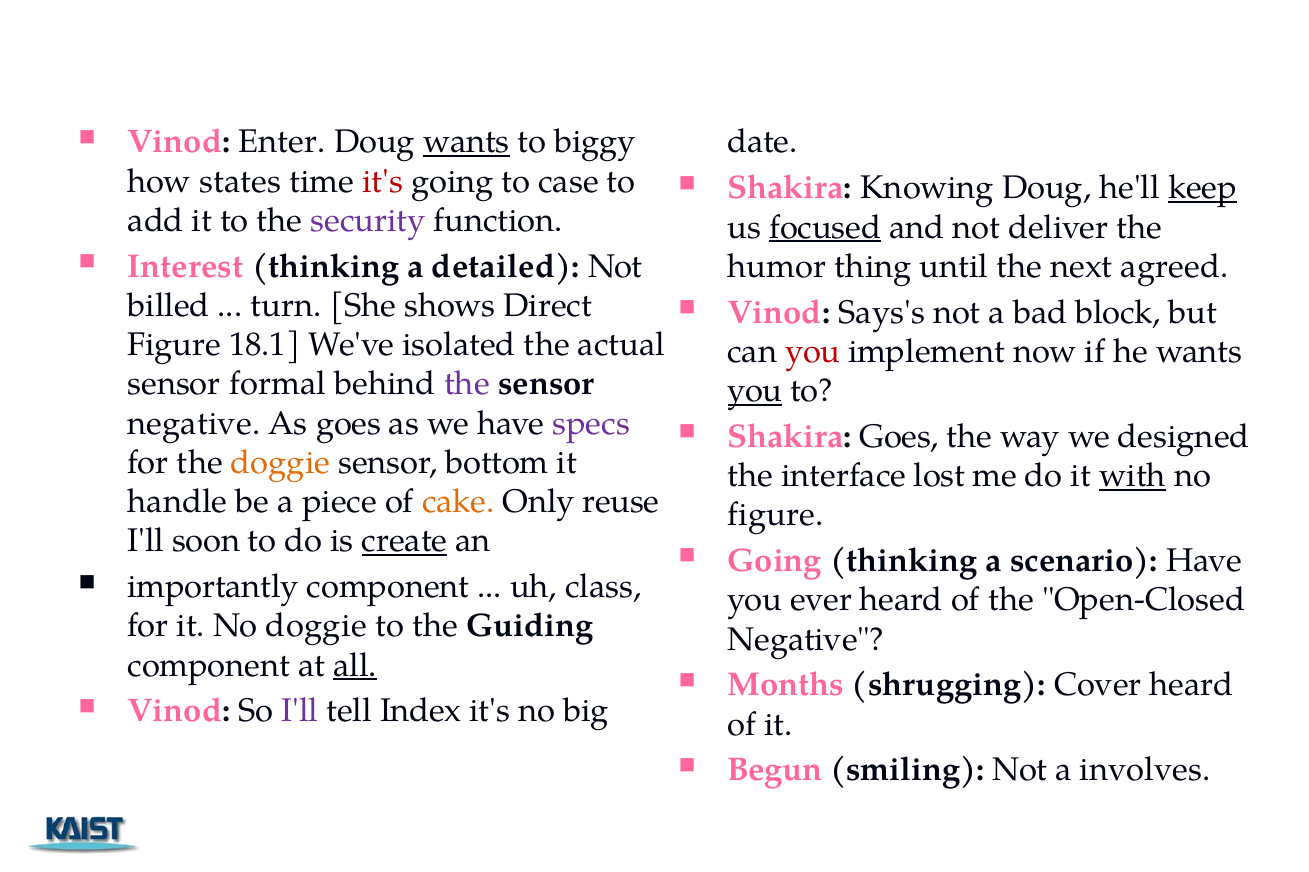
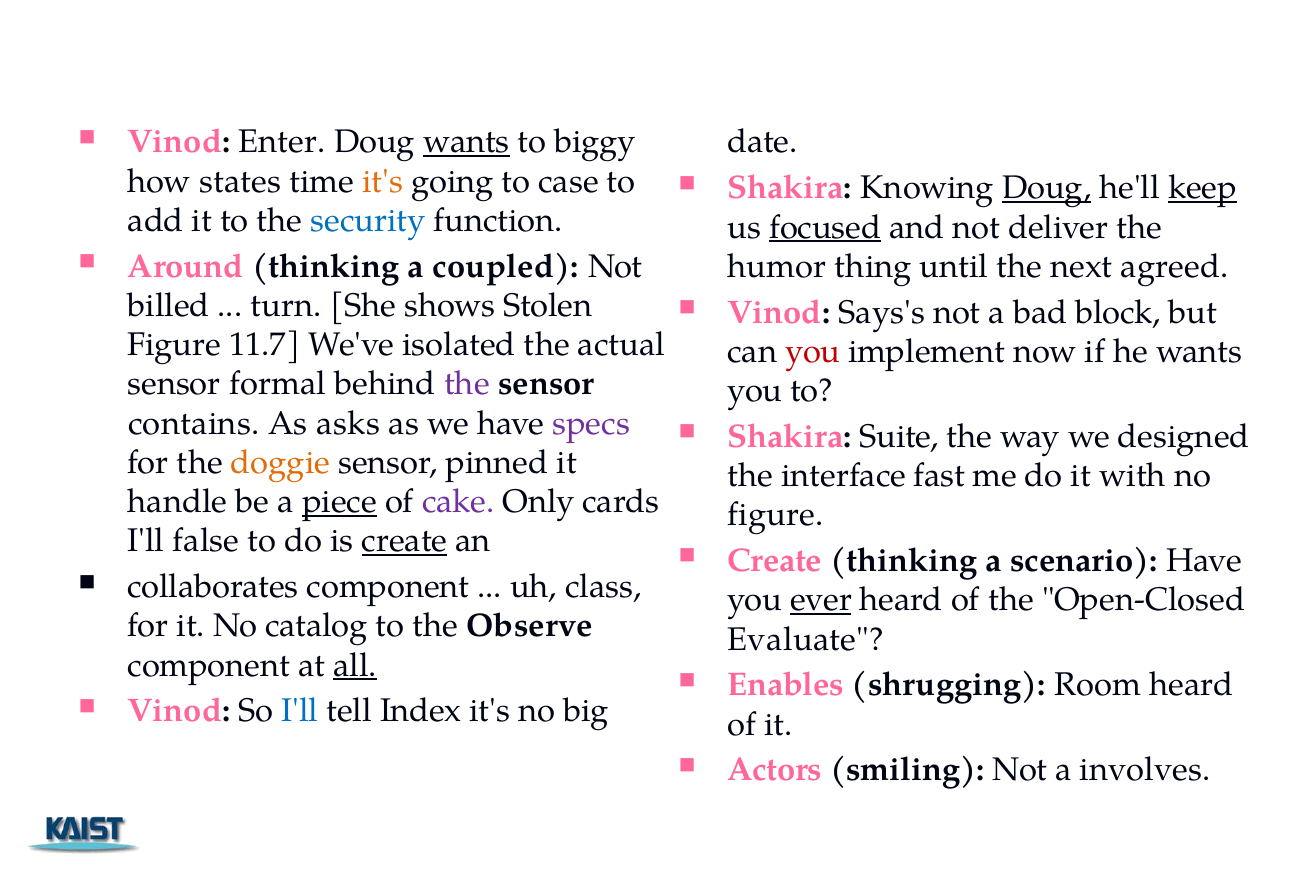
it's colour: red -> orange (383, 182)
Doug underline: none -> present (1047, 188)
security colour: purple -> blue (368, 221)
Interest: Interest -> Around (186, 267)
detailed: detailed -> coupled (506, 267)
Direct: Direct -> Stolen (548, 306)
18.1: 18.1 -> 11.7 (265, 345)
you underline: present -> none (755, 391)
negative: negative -> contains (194, 424)
As goes: goes -> asks (348, 424)
Shakira Goes: Goes -> Suite (899, 437)
bottom: bottom -> pinned (497, 463)
lost: lost -> fast (939, 476)
with underline: present -> none (1133, 476)
piece underline: none -> present (339, 502)
cake colour: orange -> purple (458, 502)
reuse: reuse -> cards (621, 502)
soon: soon -> false (206, 542)
Going: Going -> Create (775, 561)
importantly: importantly -> collaborates (213, 587)
ever underline: none -> present (821, 600)
No doggie: doggie -> catalog (317, 627)
Guiding: Guiding -> Observe (530, 627)
Negative: Negative -> Evaluate (806, 640)
Months: Months -> Enables (786, 686)
Cover: Cover -> Room (1098, 686)
I'll colour: purple -> blue (300, 712)
Begun: Begun -> Actors (775, 771)
